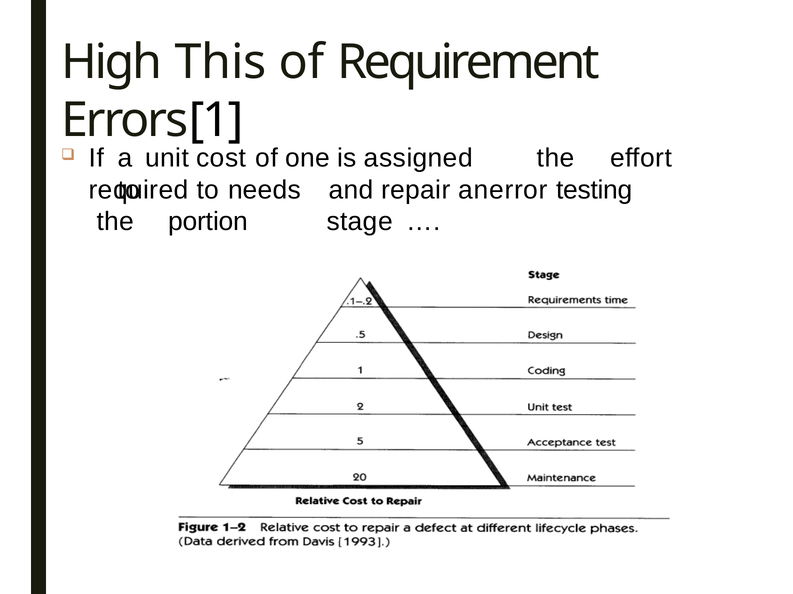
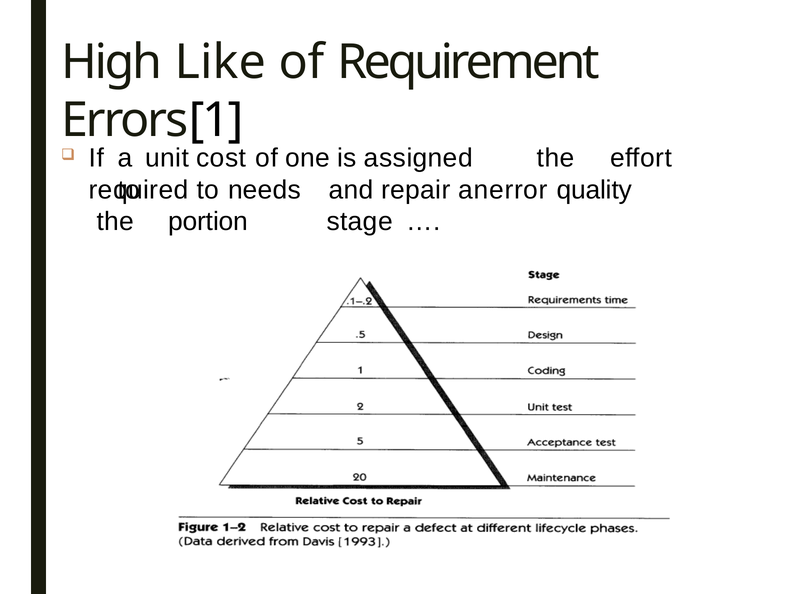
This: This -> Like (220, 62)
testing: testing -> quality (594, 190)
